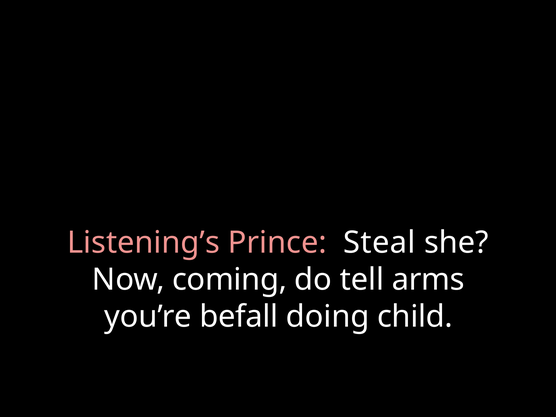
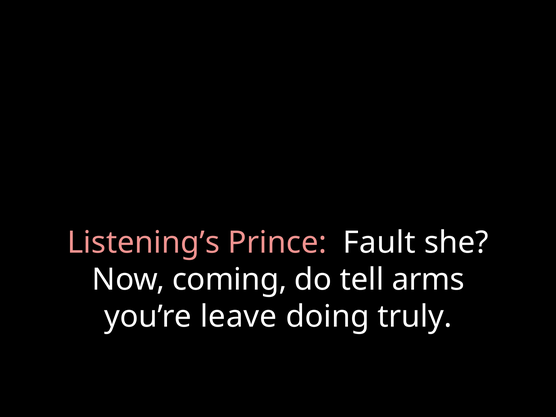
Steal: Steal -> Fault (379, 243)
befall: befall -> leave (239, 317)
child: child -> truly (415, 317)
